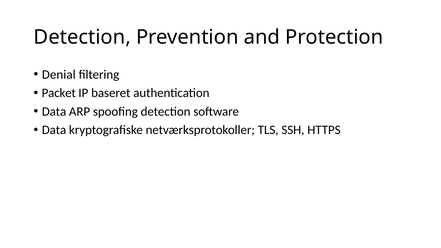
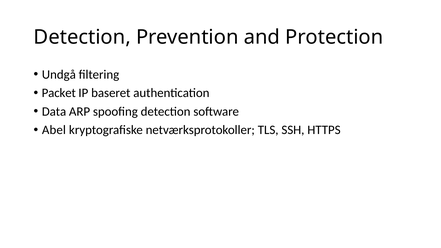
Denial: Denial -> Undgå (59, 75)
Data: Data -> Abel (54, 130)
